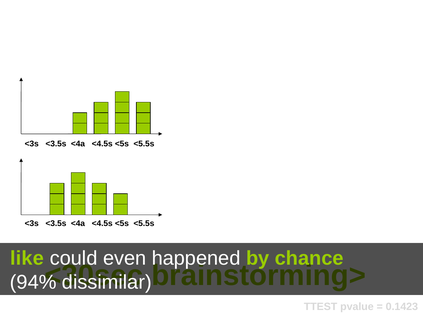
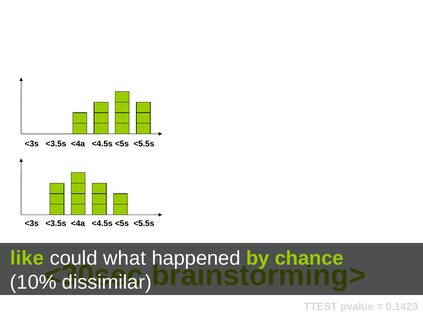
even: even -> what (125, 259)
94%: 94% -> 10% (33, 283)
